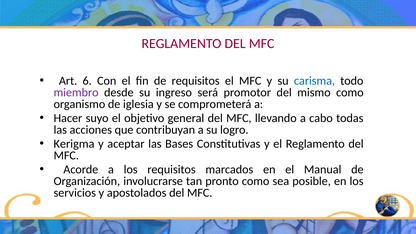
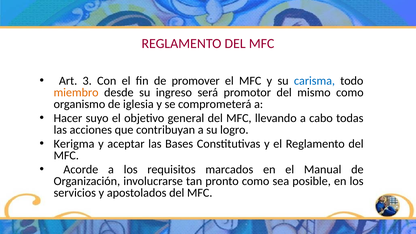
6: 6 -> 3 (87, 81)
de requisitos: requisitos -> promover (196, 81)
miembro colour: purple -> orange (76, 93)
